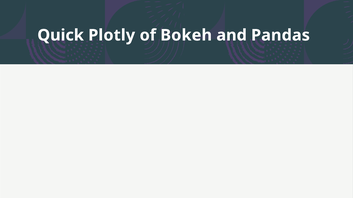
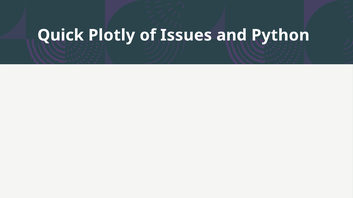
Bokeh: Bokeh -> Issues (186, 35)
Pandas: Pandas -> Python (280, 35)
